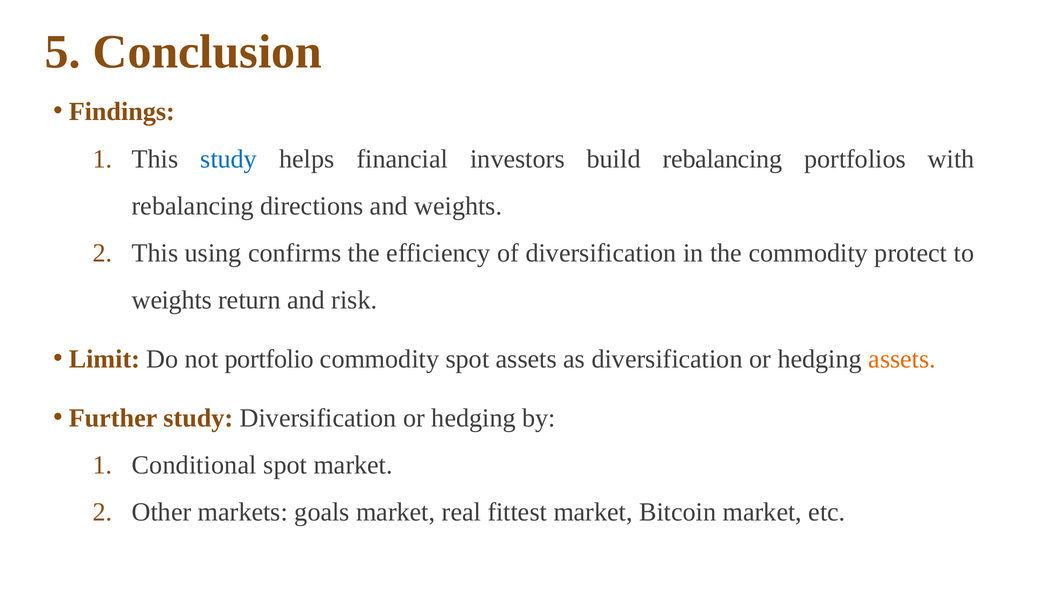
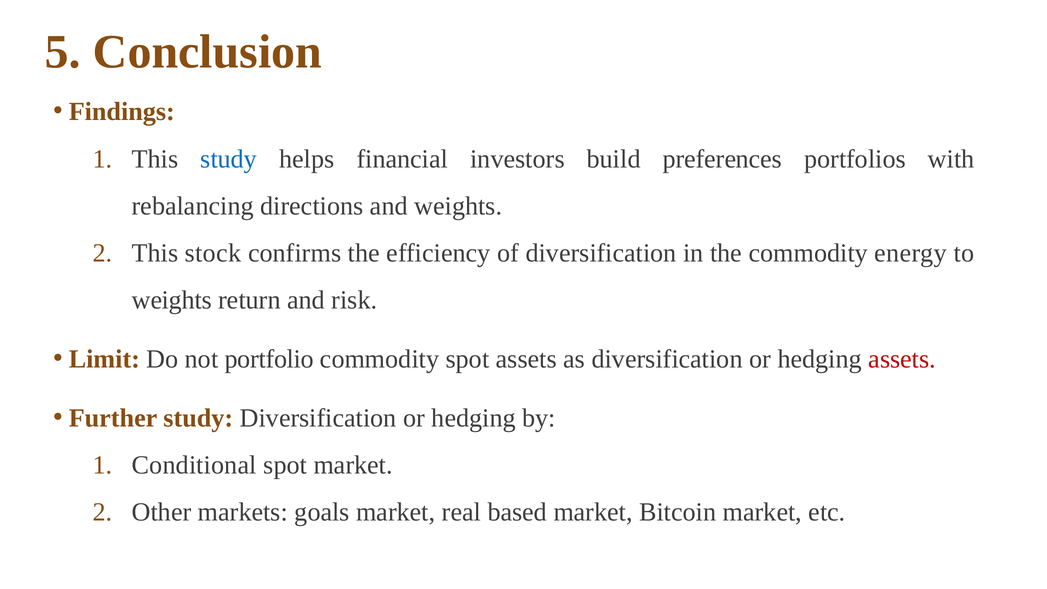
build rebalancing: rebalancing -> preferences (722, 159)
using: using -> stock (213, 253)
protect: protect -> energy (911, 253)
assets colour: orange -> red (902, 359)
fittest: fittest -> based (517, 512)
